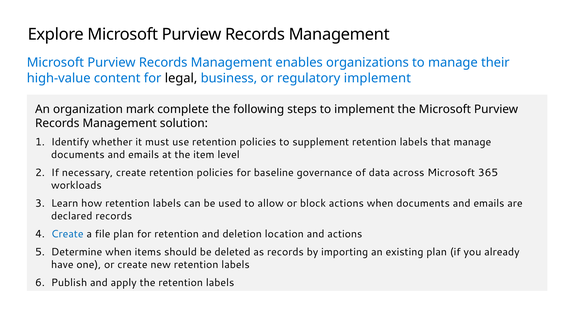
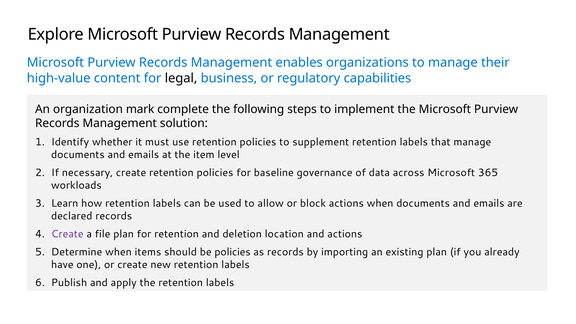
regulatory implement: implement -> capabilities (377, 78)
Create colour: blue -> purple (67, 234)
be deleted: deleted -> policies (233, 252)
